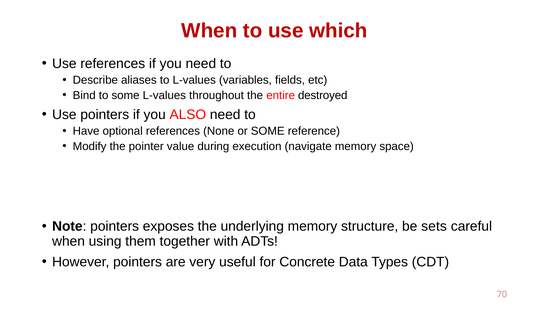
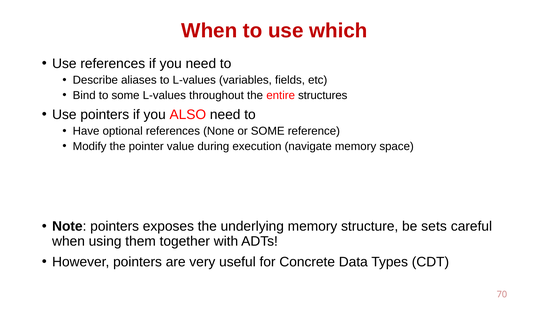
destroyed: destroyed -> structures (323, 95)
